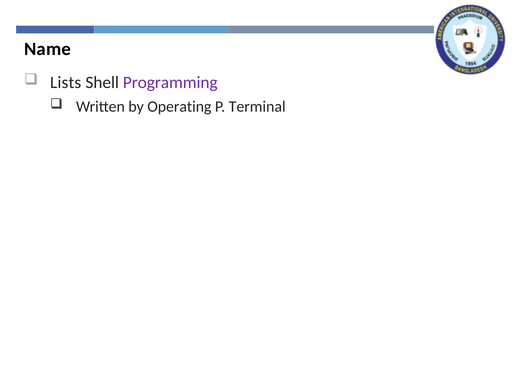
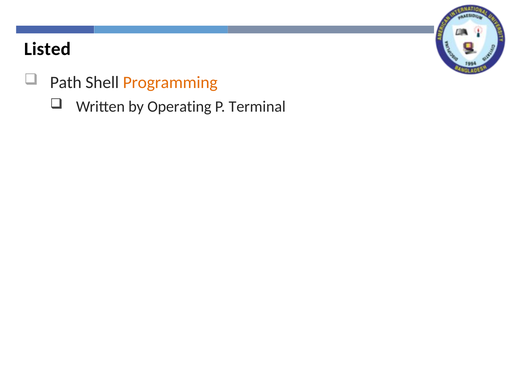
Name: Name -> Listed (48, 49)
Lists: Lists -> Path (66, 82)
Programming colour: purple -> orange (170, 82)
